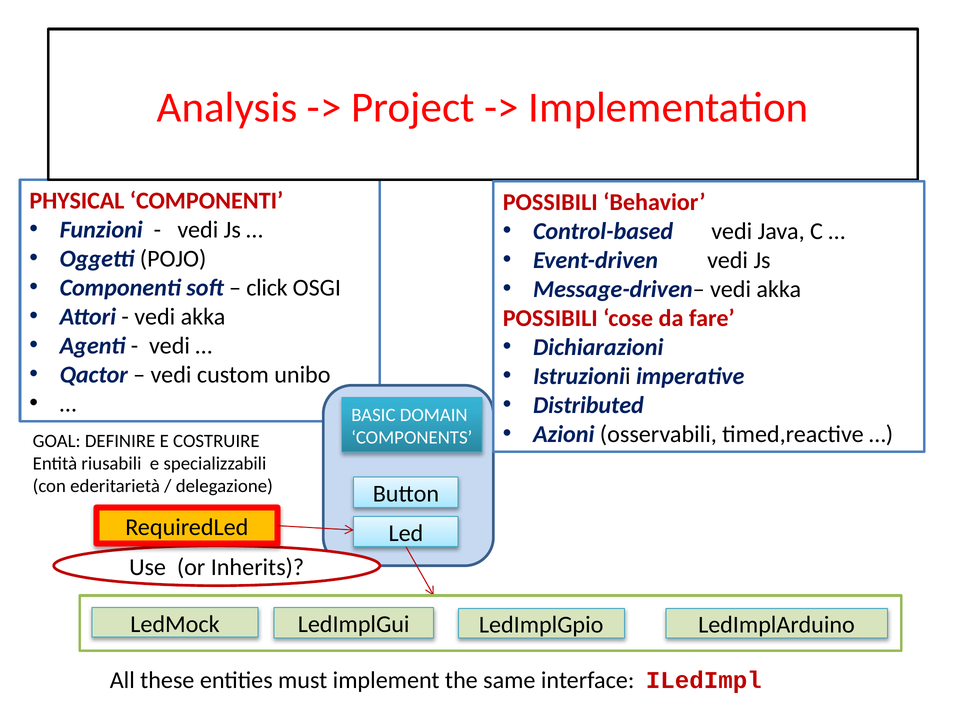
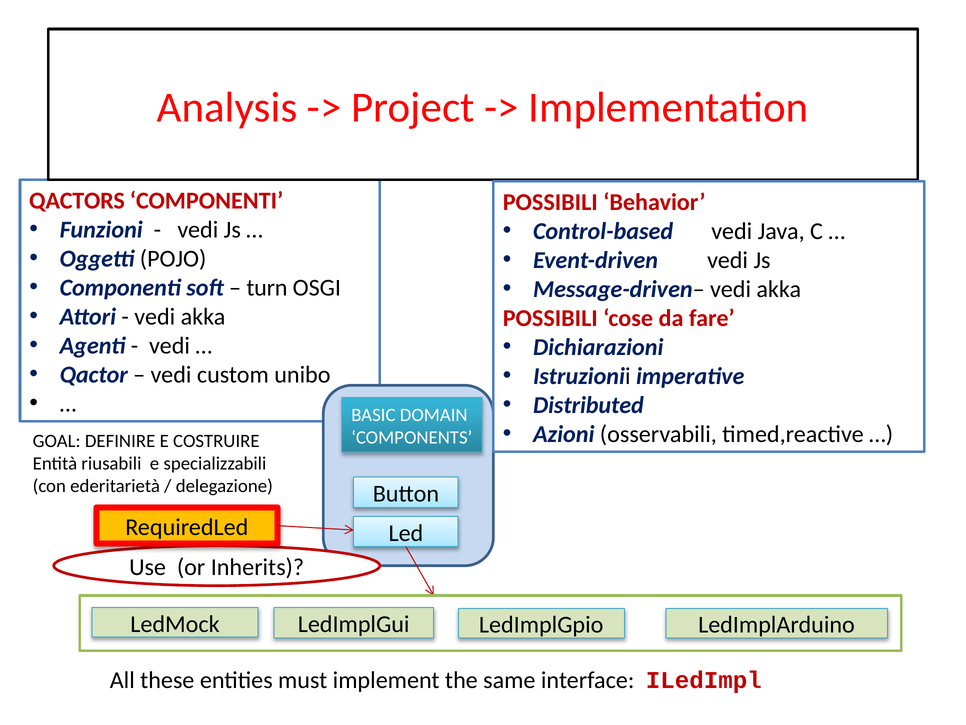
PHYSICAL: PHYSICAL -> QACTORS (77, 201)
click: click -> turn (267, 287)
